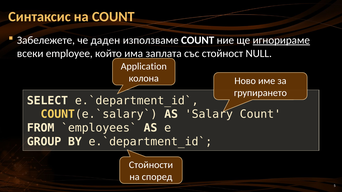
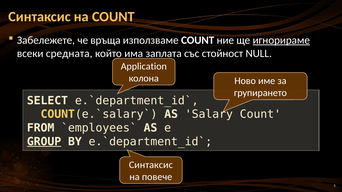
даден: даден -> връща (105, 40)
employee: employee -> средната (69, 54)
GROUP underline: none -> present (44, 142)
Стойности: Стойности -> Синтаксис (151, 165)
според: според -> повече (157, 177)
